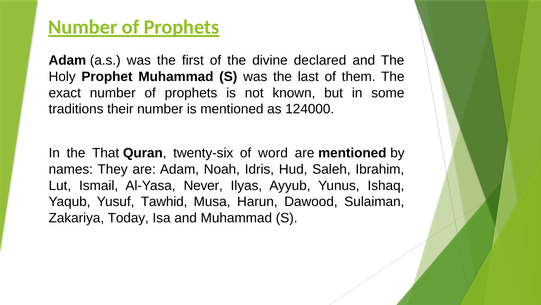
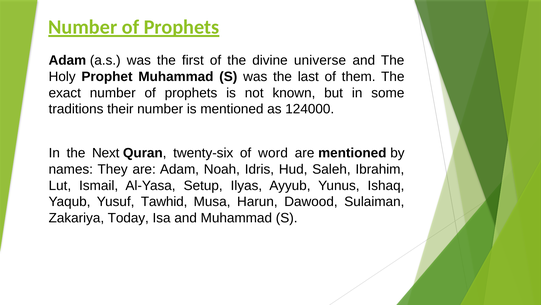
declared: declared -> universe (320, 60)
That: That -> Next (106, 153)
Never: Never -> Setup (203, 185)
